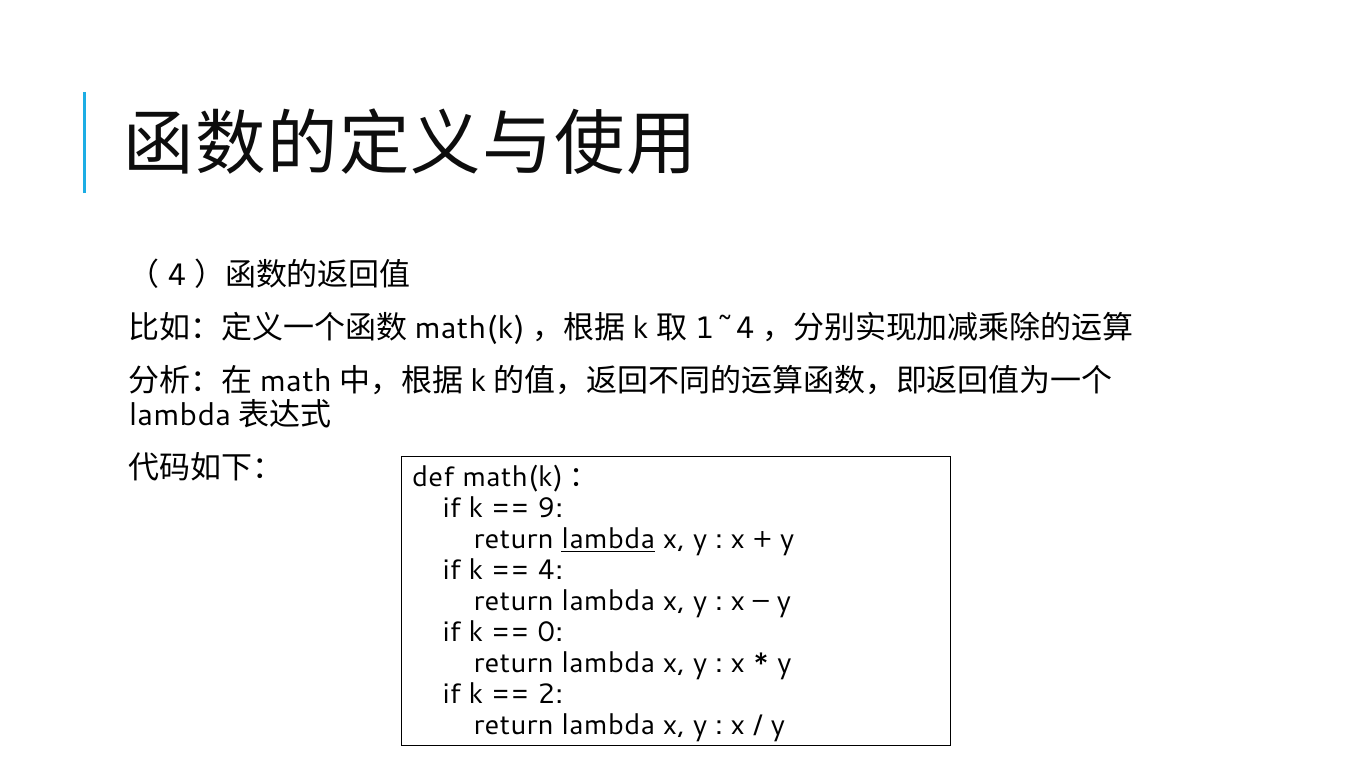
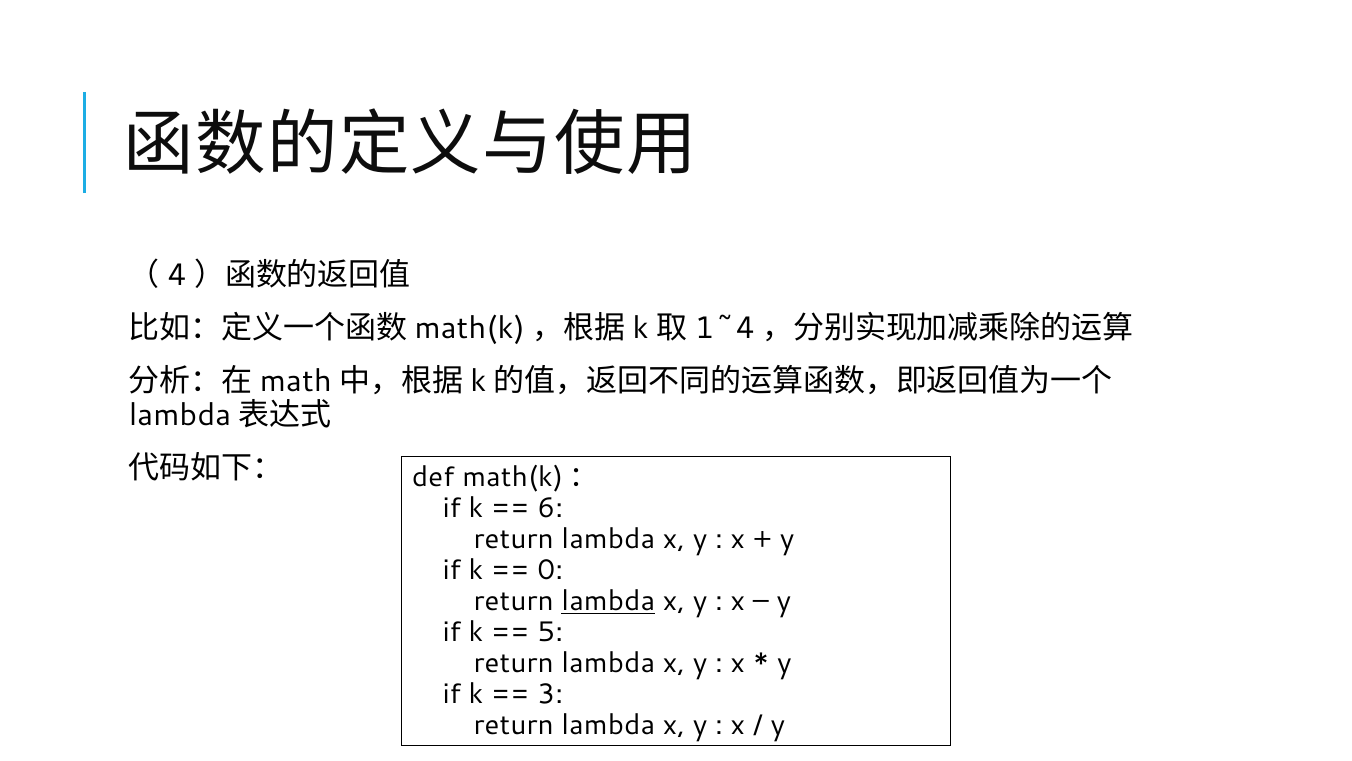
9: 9 -> 6 (550, 508)
lambda underline: present -> none (608, 539)
4: 4 -> 0 (550, 570)
lambda underline: none -> present (608, 601)
0: 0 -> 5 (550, 632)
2: 2 -> 3 (550, 694)
